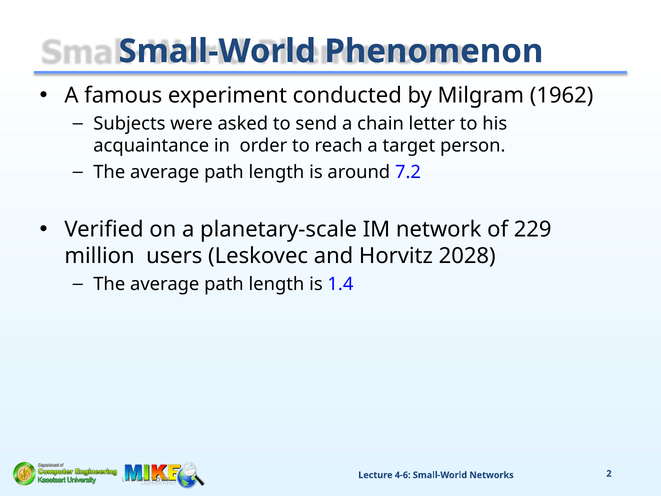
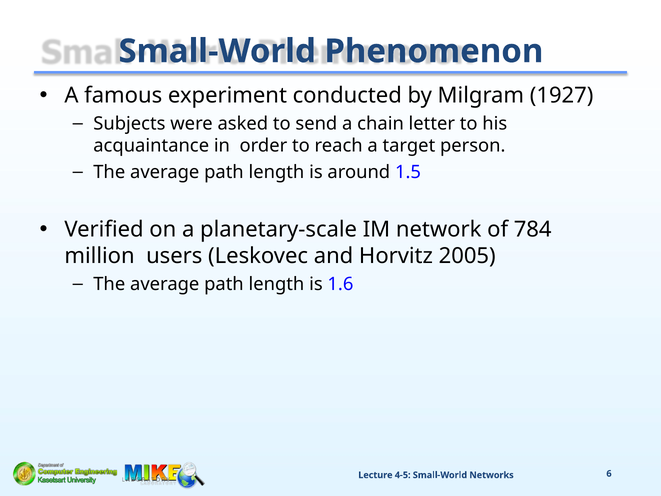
1962: 1962 -> 1927 (562, 95)
7.2: 7.2 -> 1.5 (408, 172)
229: 229 -> 784 (533, 229)
2028: 2028 -> 2005 (467, 256)
1.4: 1.4 -> 1.6 (340, 284)
4-6: 4-6 -> 4-5 (403, 475)
2: 2 -> 6 (609, 473)
